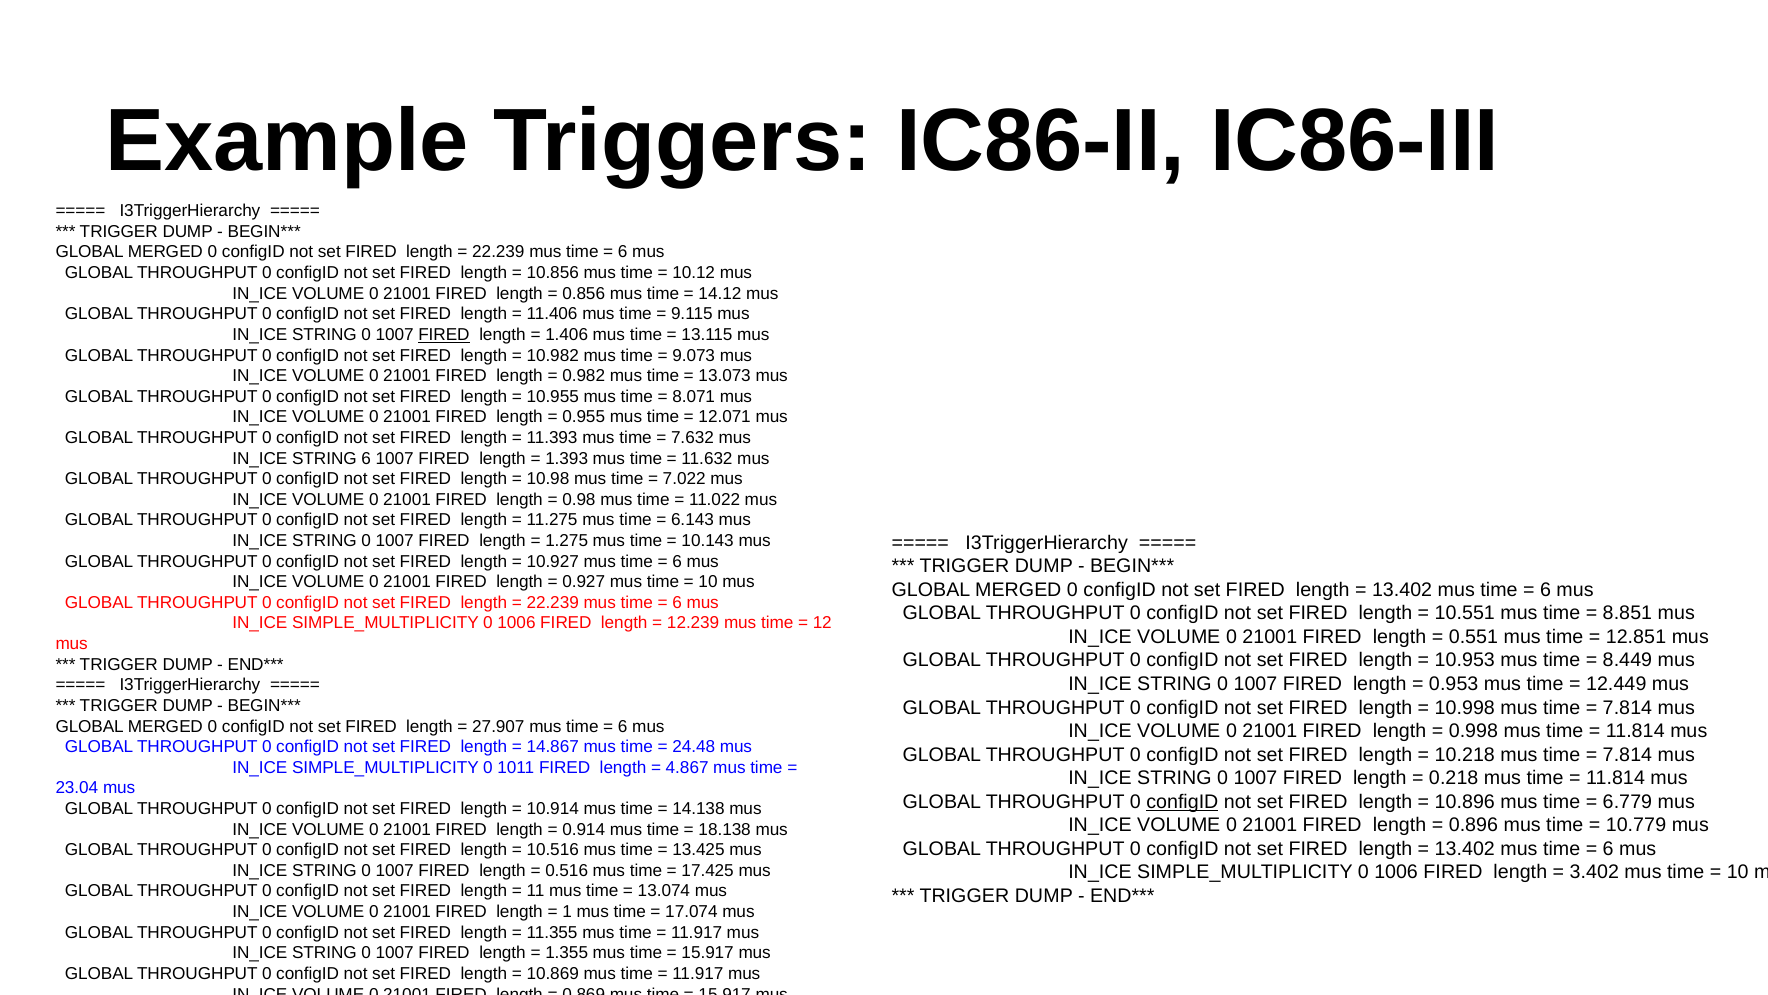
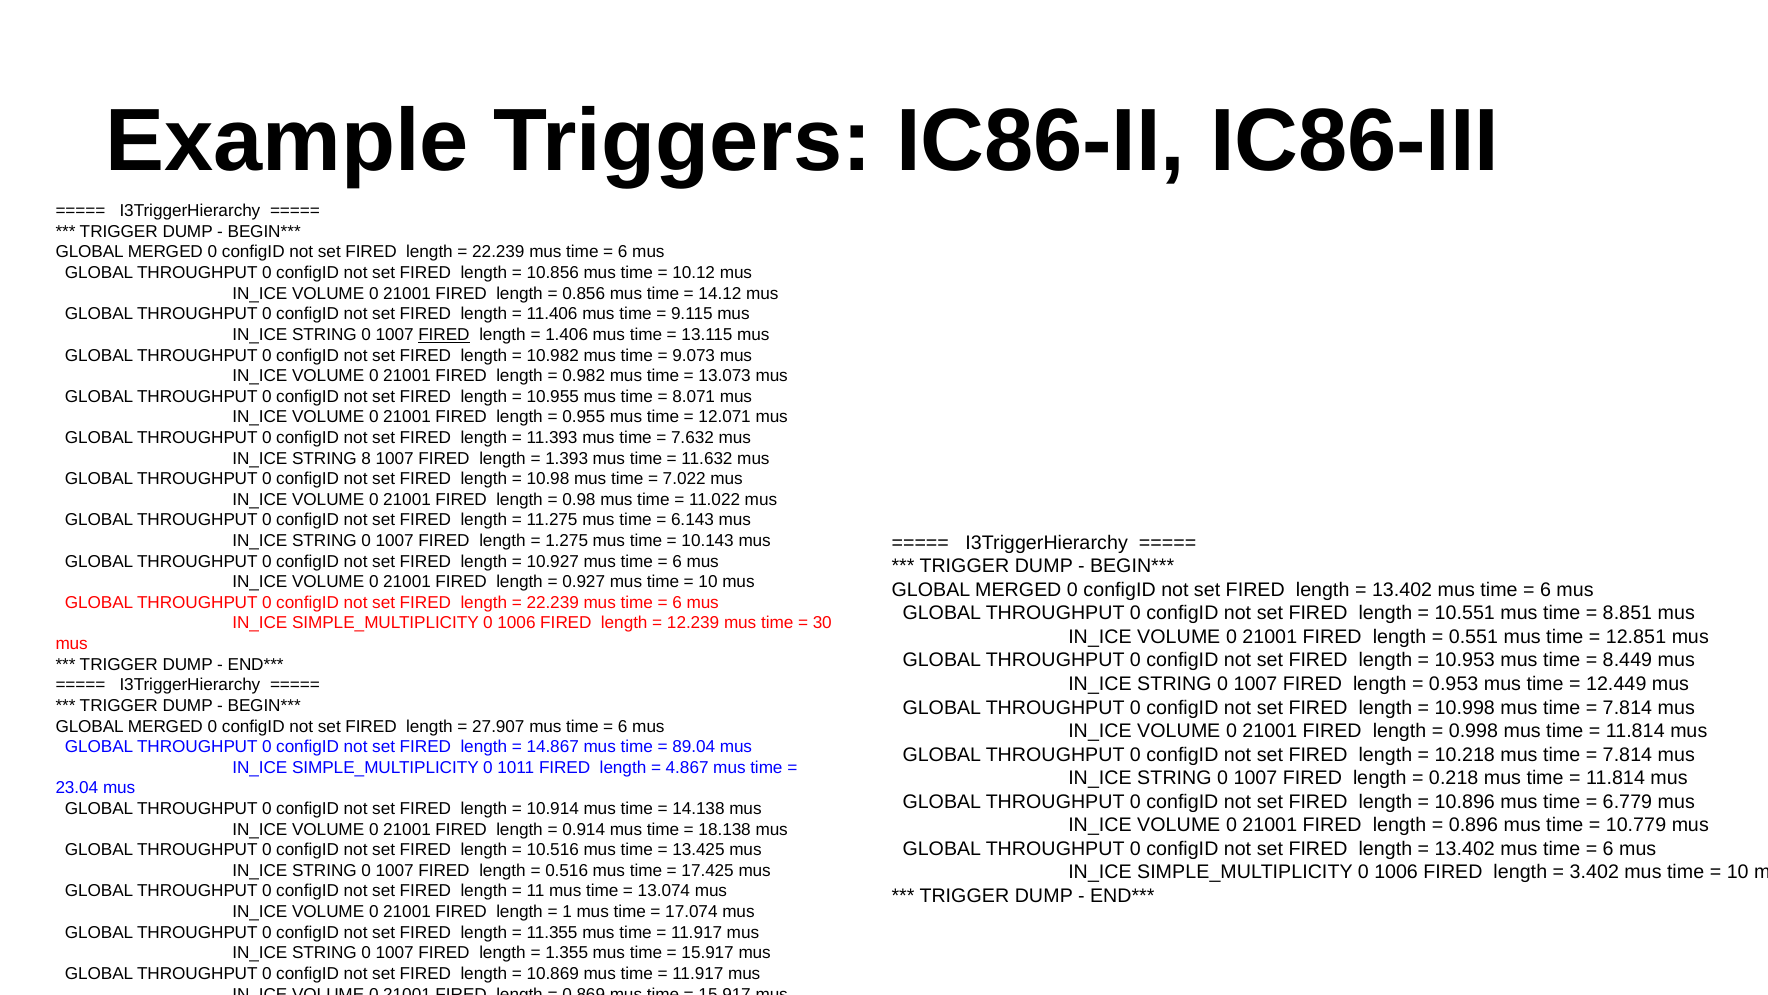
STRING 6: 6 -> 8 (366, 458)
12: 12 -> 30 (822, 623)
24.48: 24.48 -> 89.04 (694, 747)
configID underline: present -> none (1182, 801)
